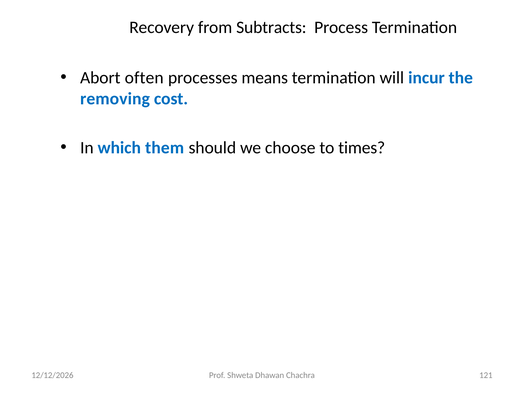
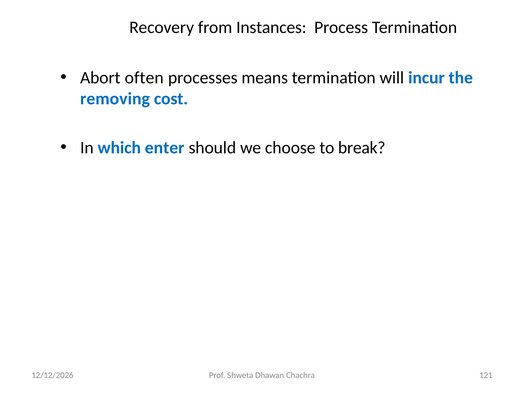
Subtracts: Subtracts -> Instances (271, 27)
them: them -> enter (165, 148)
times: times -> break (362, 148)
